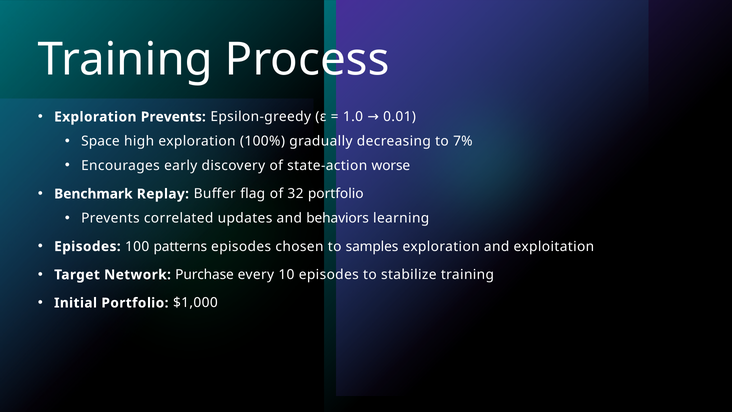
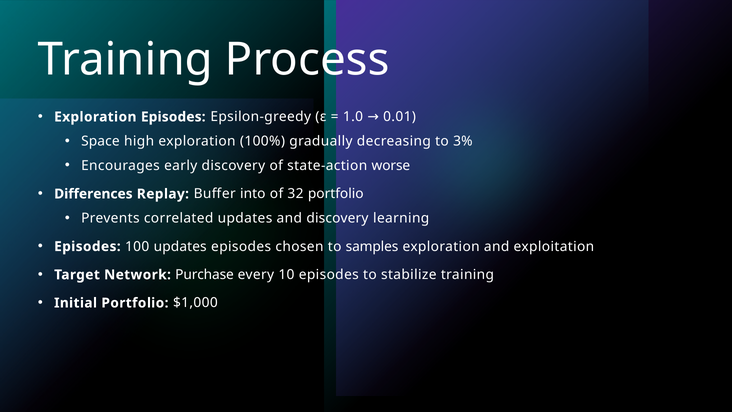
Exploration Prevents: Prevents -> Episodes (173, 117)
7%: 7% -> 3% (463, 141)
Benchmark: Benchmark -> Differences (93, 194)
flag: flag -> into (253, 194)
and behaviors: behaviors -> discovery (337, 218)
100 patterns: patterns -> updates (180, 246)
